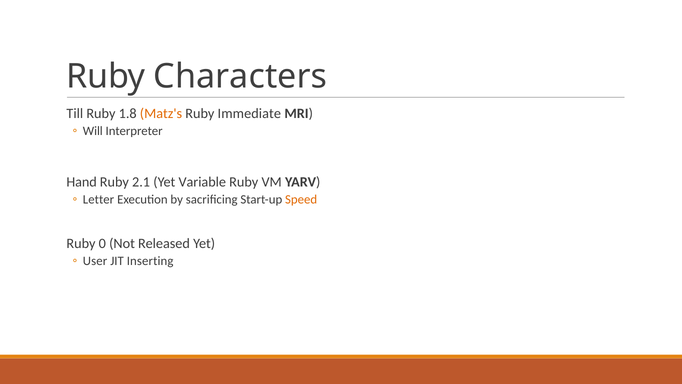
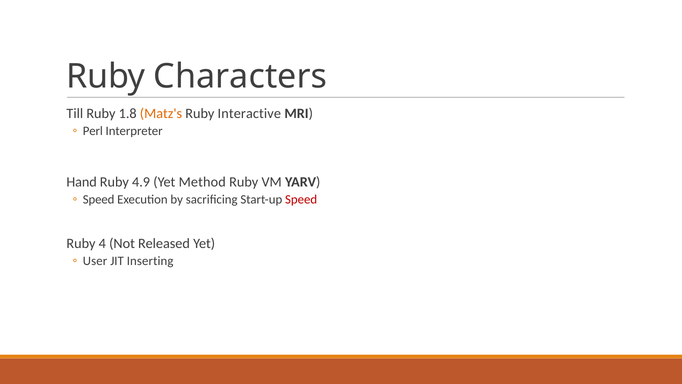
Immediate: Immediate -> Interactive (249, 113)
Will: Will -> Perl (93, 131)
2.1: 2.1 -> 4.9 (141, 182)
Variable: Variable -> Method (202, 182)
Letter: Letter -> Speed (99, 200)
Speed colour: orange -> red (301, 200)
0: 0 -> 4 (102, 244)
